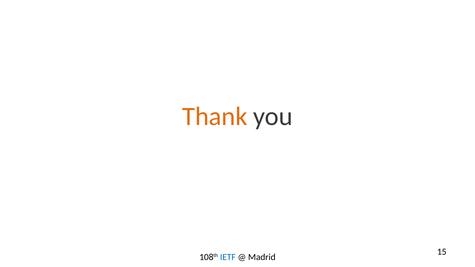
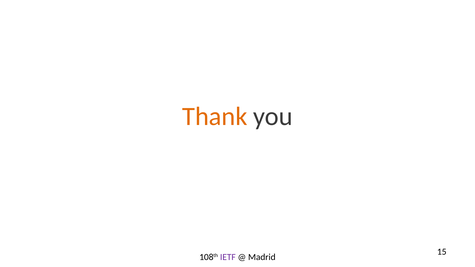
IETF colour: blue -> purple (228, 257)
